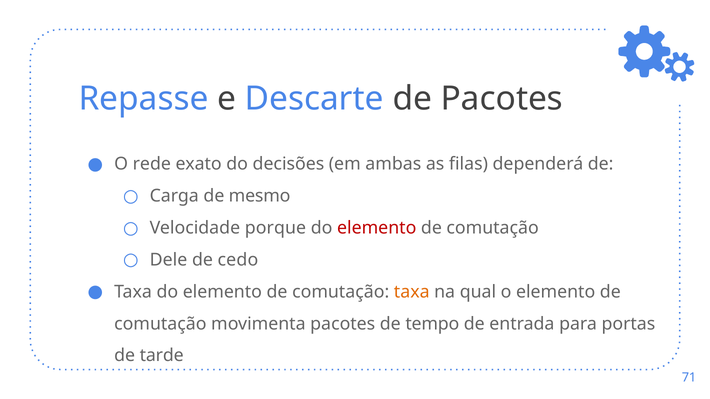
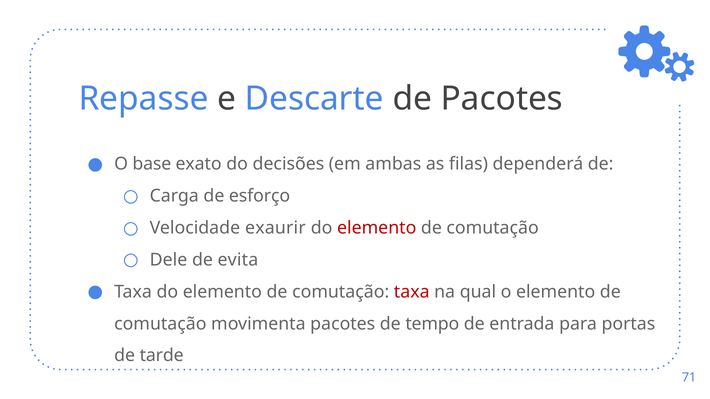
rede: rede -> base (152, 164)
mesmo: mesmo -> esforço (260, 196)
porque: porque -> exaurir (275, 228)
cedo: cedo -> evita (238, 260)
taxa colour: orange -> red (412, 292)
